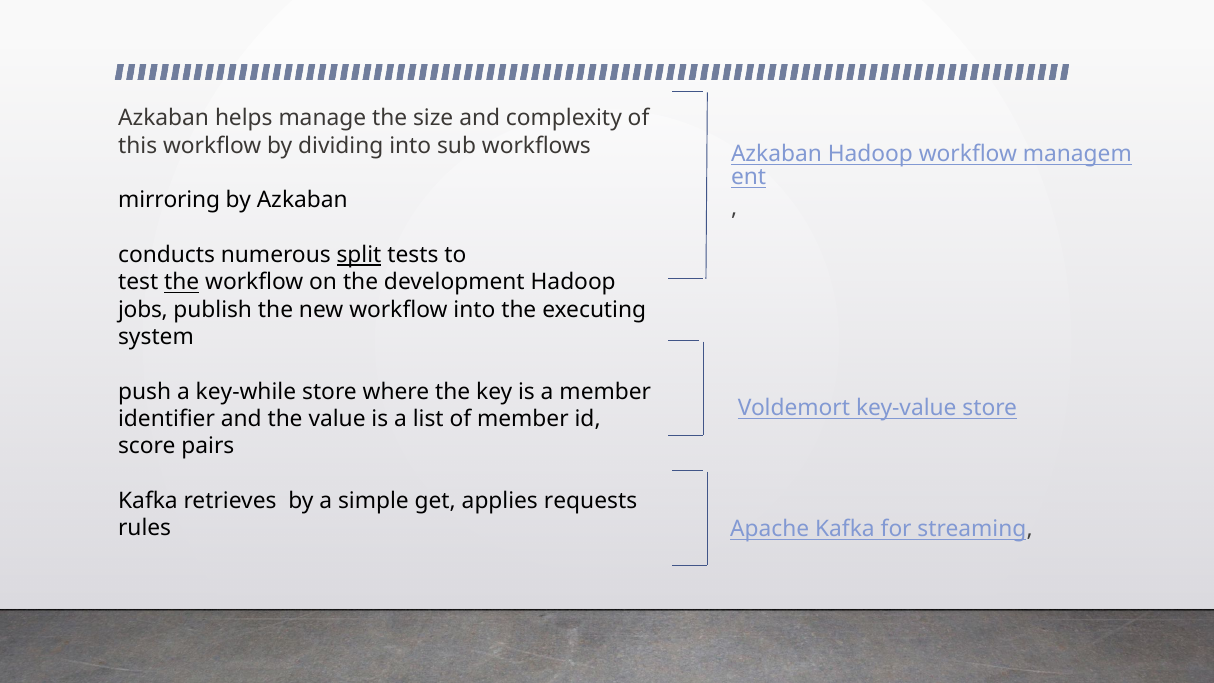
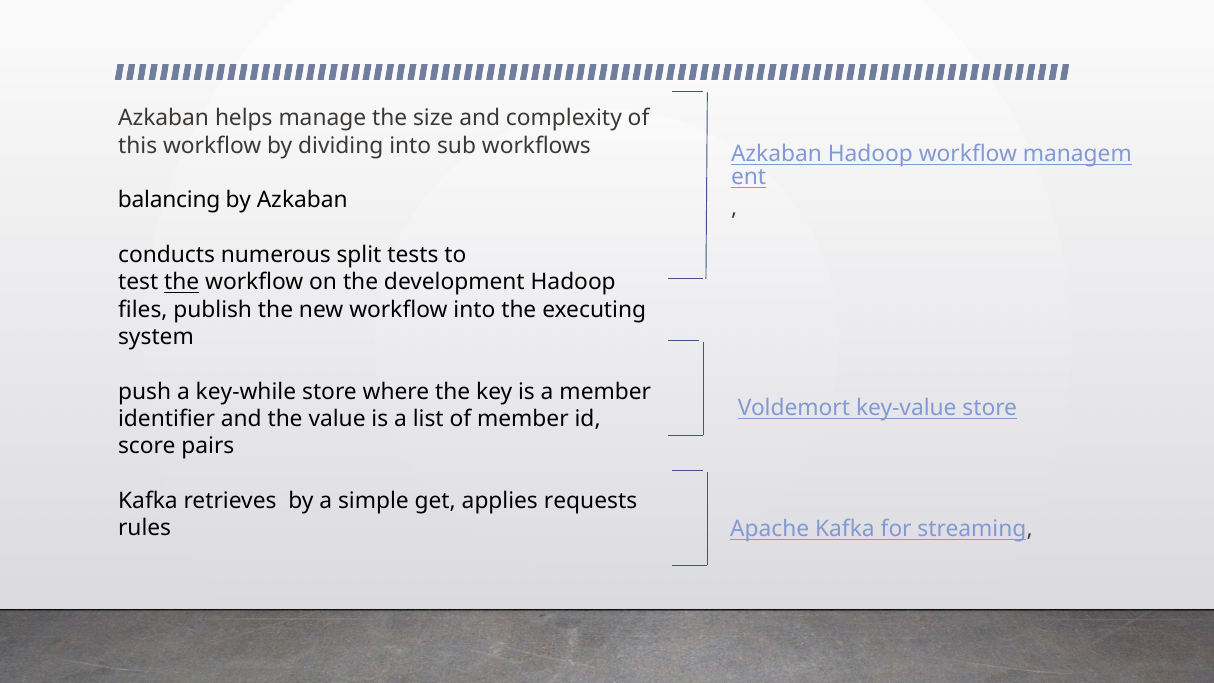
mirroring: mirroring -> balancing (169, 200)
split underline: present -> none (359, 255)
jobs: jobs -> files (143, 310)
